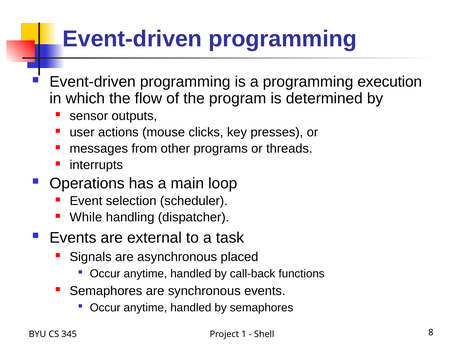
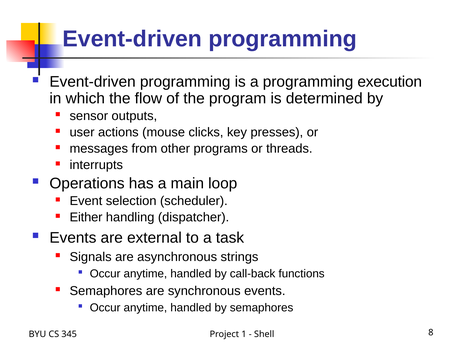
While: While -> Either (86, 218)
placed: placed -> strings (240, 258)
